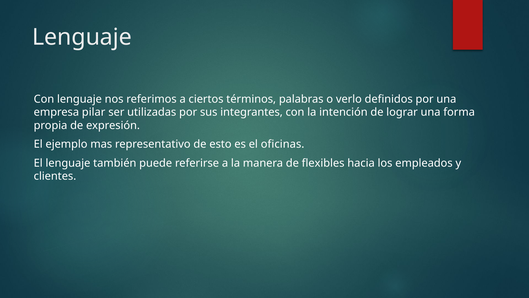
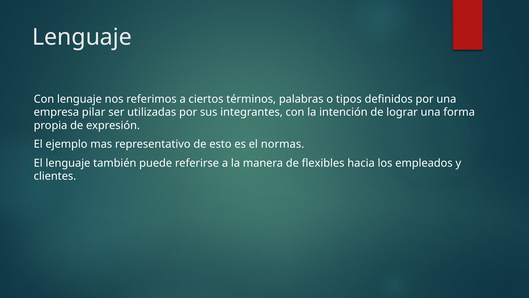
verlo: verlo -> tipos (349, 99)
oficinas: oficinas -> normas (283, 144)
